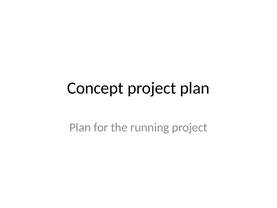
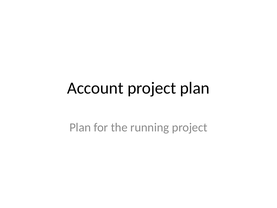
Concept: Concept -> Account (95, 88)
